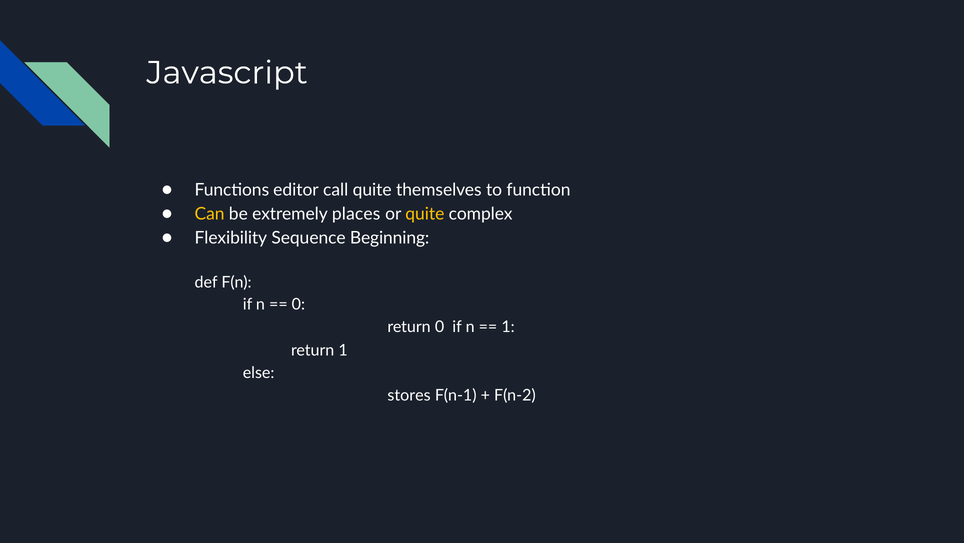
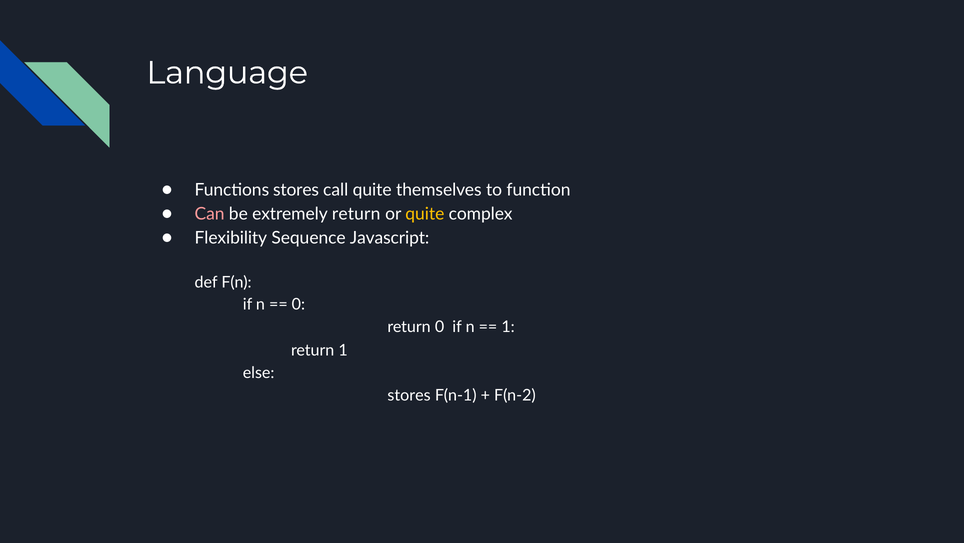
Javascript: Javascript -> Language (227, 73)
Functions editor: editor -> stores (296, 190)
Can colour: yellow -> pink (210, 214)
extremely places: places -> return (356, 214)
Beginning: Beginning -> Javascript (390, 238)
